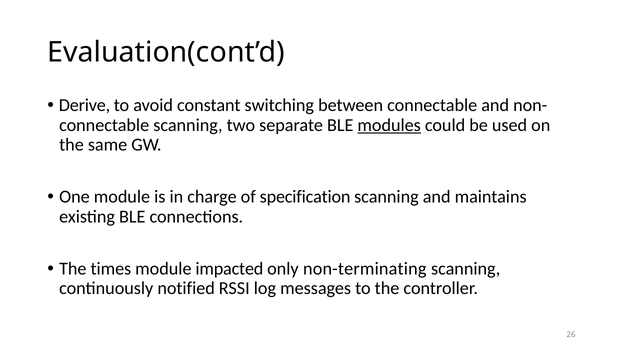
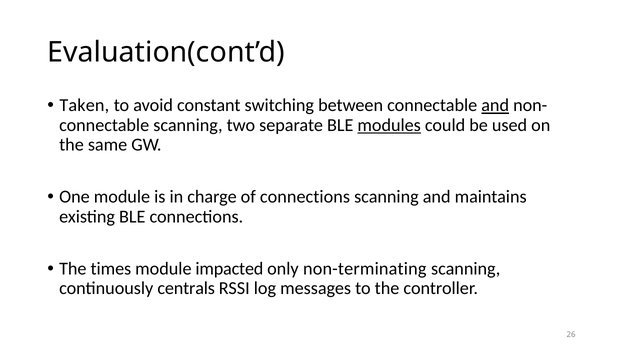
Derive: Derive -> Taken (84, 105)
and underline: none -> present (495, 105)
of specification: specification -> connections (305, 197)
notified: notified -> centrals (186, 288)
